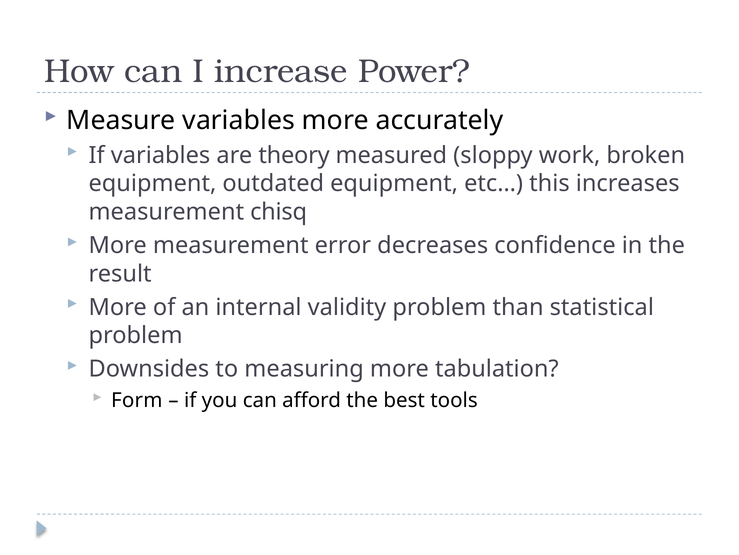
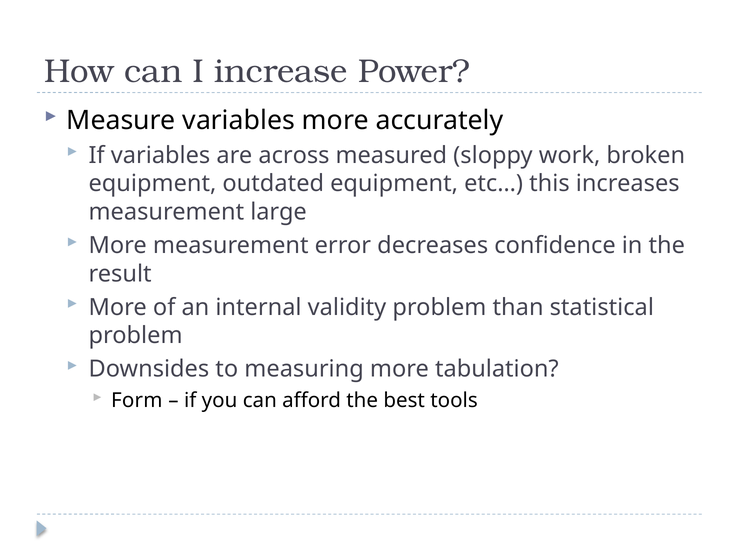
theory: theory -> across (294, 155)
chisq: chisq -> large (279, 212)
